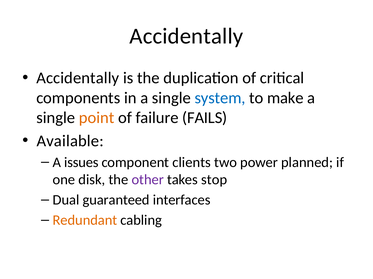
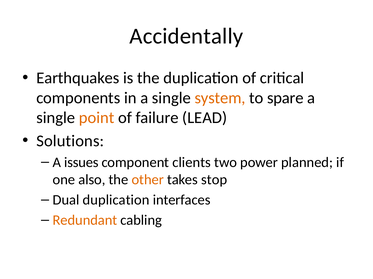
Accidentally: Accidentally -> Earthquakes (78, 78)
system colour: blue -> orange (220, 98)
make: make -> spare (285, 98)
FAILS: FAILS -> LEAD (205, 118)
Available: Available -> Solutions (70, 141)
disk: disk -> also (92, 180)
other colour: purple -> orange (148, 180)
Dual guaranteed: guaranteed -> duplication (116, 200)
